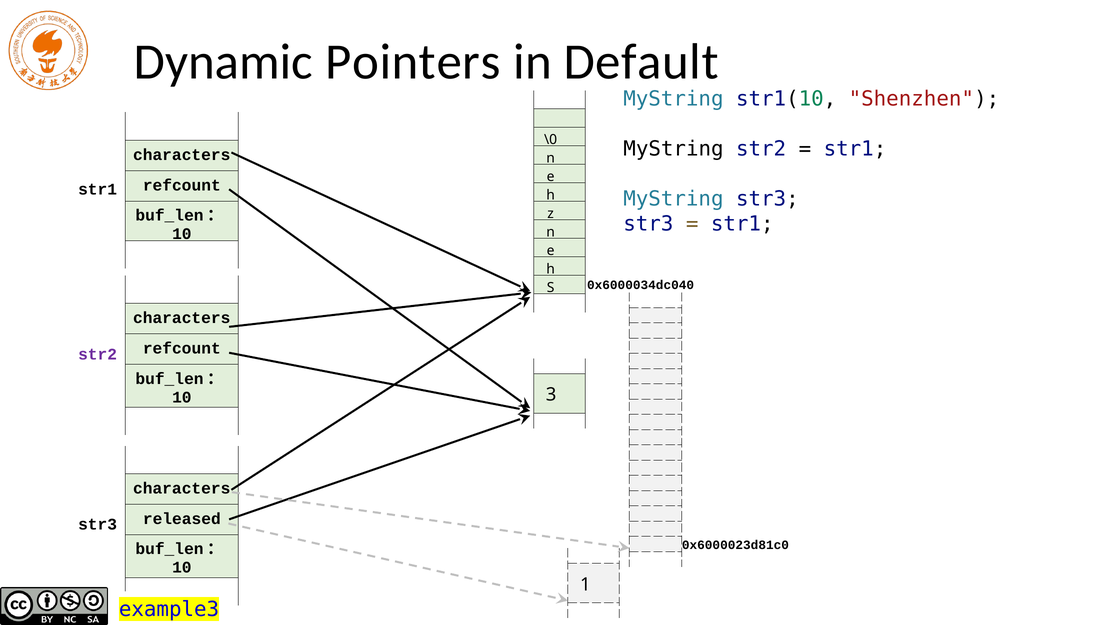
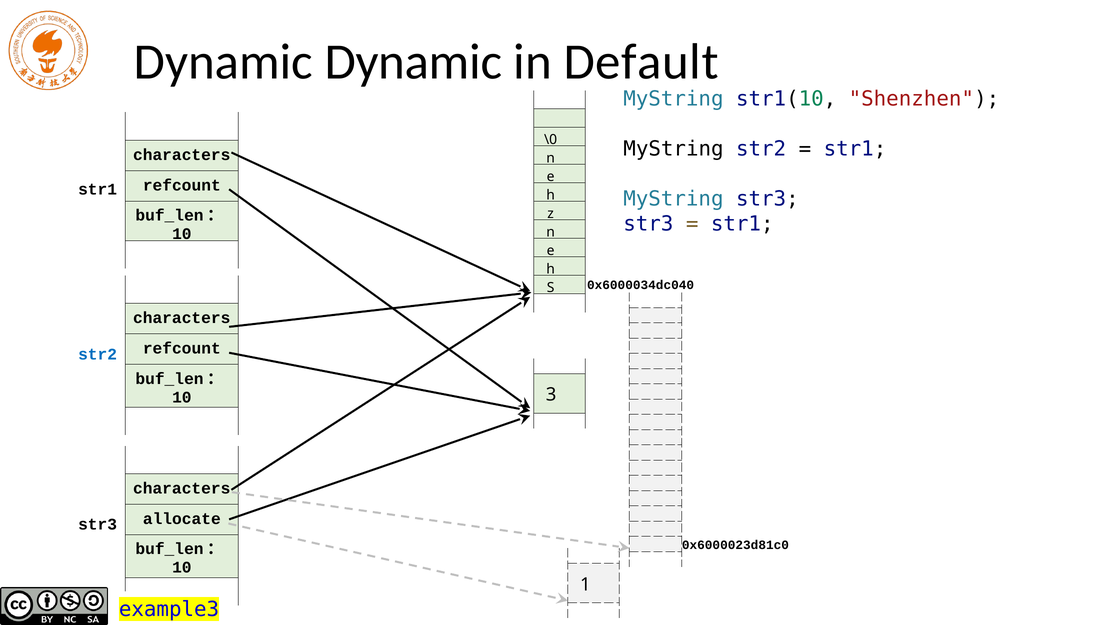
Dynamic Pointers: Pointers -> Dynamic (413, 62)
str2 colour: purple -> blue (98, 354)
released: released -> allocate (182, 519)
